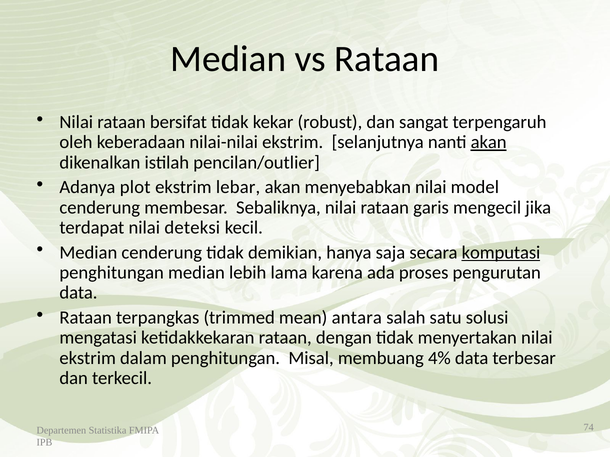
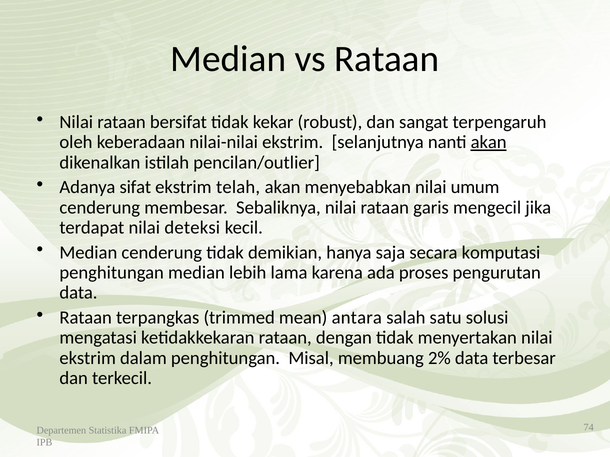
plot: plot -> sifat (135, 188)
lebar: lebar -> telah (238, 188)
model: model -> umum (475, 188)
komputasi underline: present -> none (501, 253)
4%: 4% -> 2% (439, 358)
